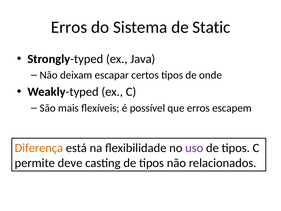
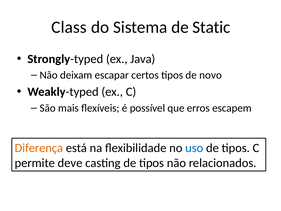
Erros: Erros -> Class (69, 27)
onde: onde -> novo (211, 75)
uso colour: purple -> blue (194, 148)
